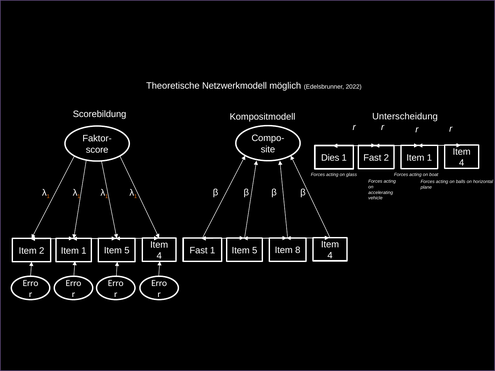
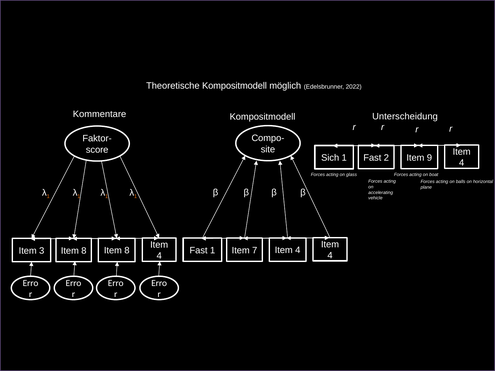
Theoretische Netzwerkmodell: Netzwerkmodell -> Kompositmodell (234, 86)
Scorebildung: Scorebildung -> Kommentare (100, 114)
2 Item 1: 1 -> 9 (429, 158)
Dies: Dies -> Sich (330, 158)
5: 5 -> 7 (255, 250)
8: 8 -> 4 (298, 250)
1: 1 -> 8 (84, 251)
5: 5 -> 8 (127, 251)
Item 2: 2 -> 3 (42, 251)
